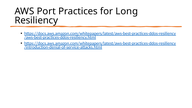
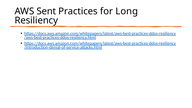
Port: Port -> Sent (46, 11)
